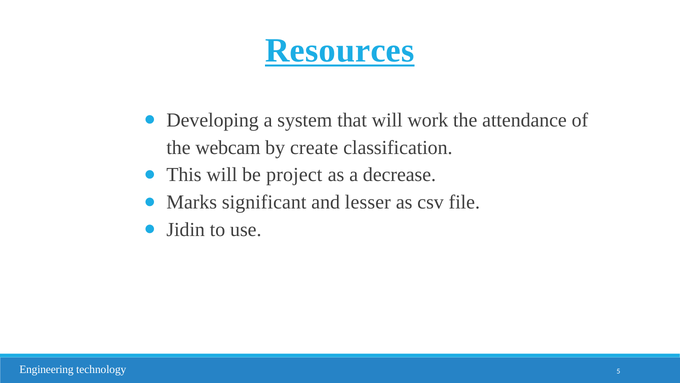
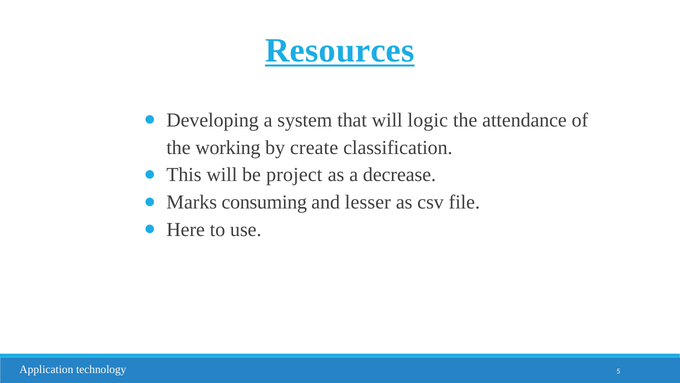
work: work -> logic (428, 120)
webcam: webcam -> working (228, 147)
significant: significant -> consuming (264, 202)
Jidin: Jidin -> Here (186, 229)
Engineering: Engineering -> Application (46, 369)
